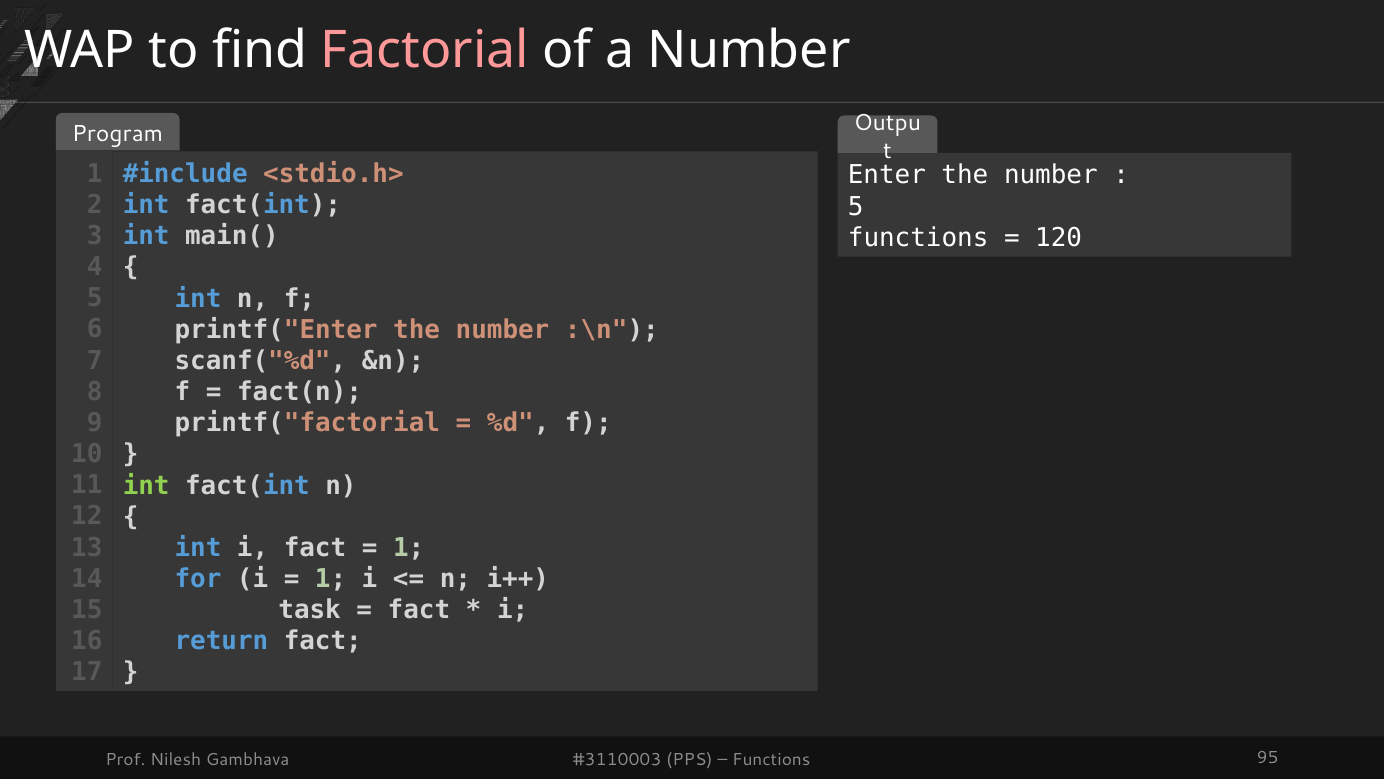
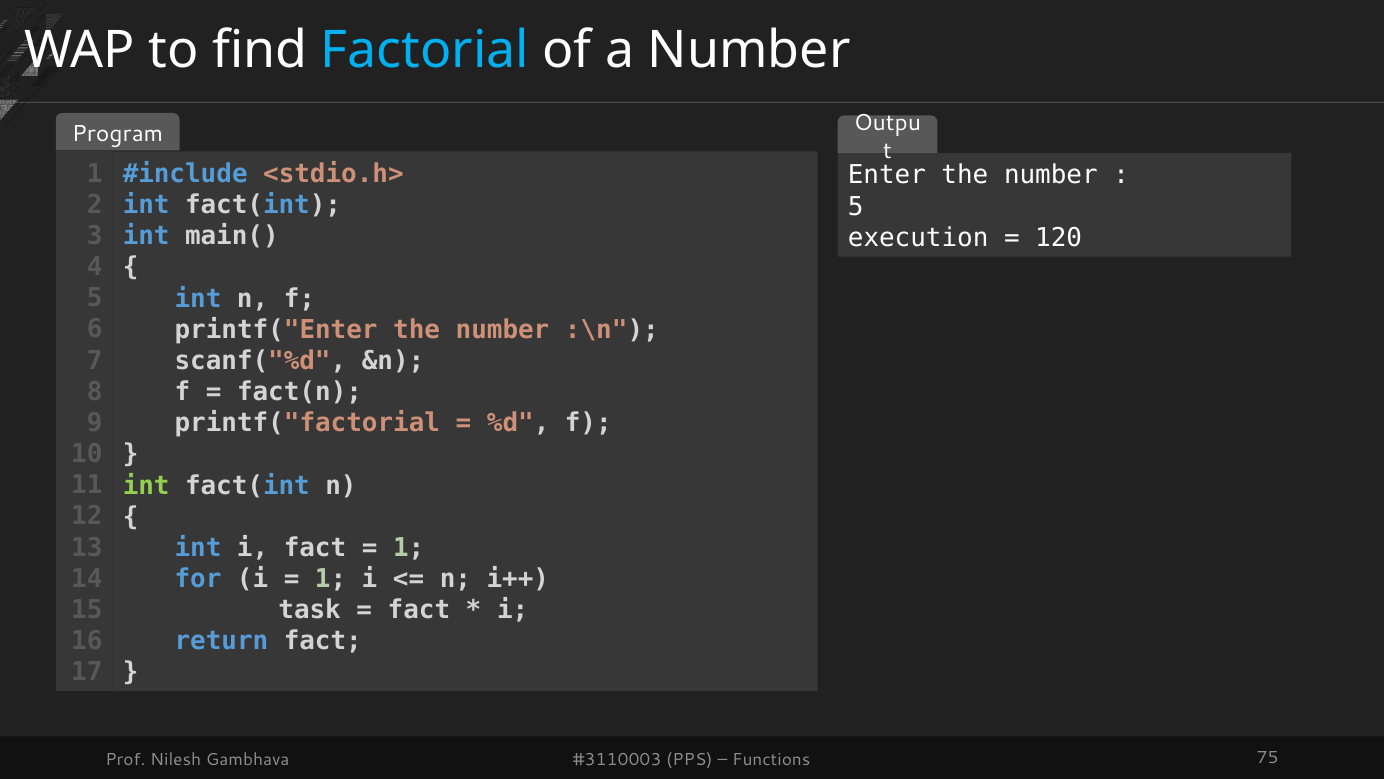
Factorial colour: pink -> light blue (425, 51)
functions: functions -> execution (918, 238)
95: 95 -> 75 (1268, 757)
